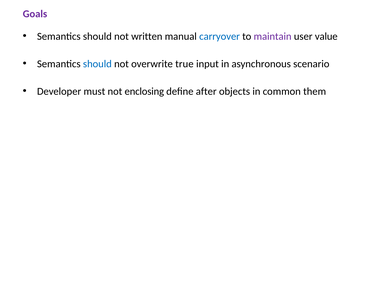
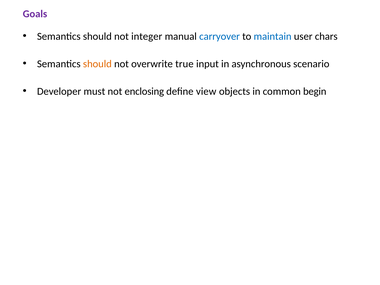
written: written -> integer (147, 36)
maintain colour: purple -> blue (273, 36)
value: value -> chars (326, 36)
should colour: blue -> orange (97, 64)
after: after -> view (206, 91)
them: them -> begin (315, 91)
